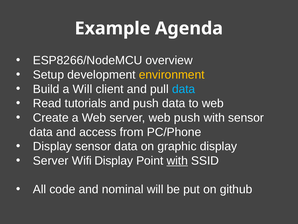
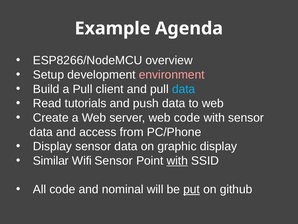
environment colour: yellow -> pink (172, 75)
a Will: Will -> Pull (83, 89)
web push: push -> code (187, 117)
Server: Server -> Similar (51, 160)
Wifi Display: Display -> Sensor (114, 160)
put underline: none -> present (192, 189)
